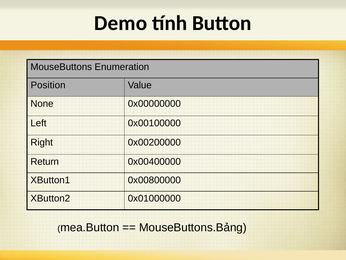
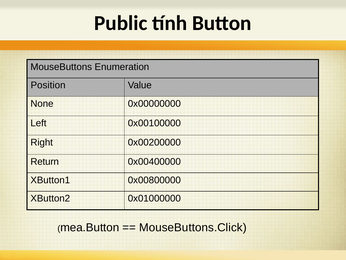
Demo: Demo -> Public (121, 23)
MouseButtons.Bảng: MouseButtons.Bảng -> MouseButtons.Click (193, 227)
